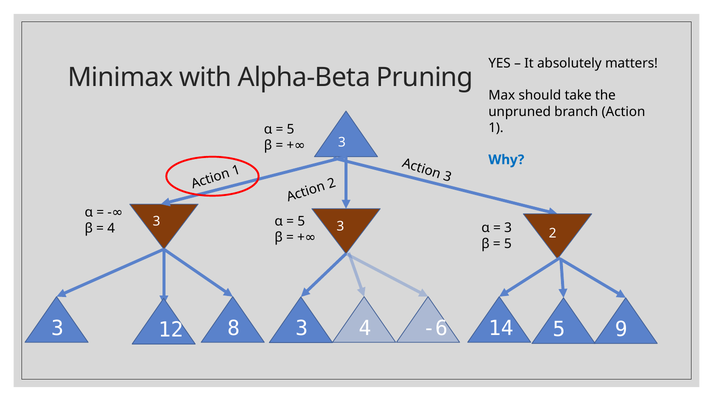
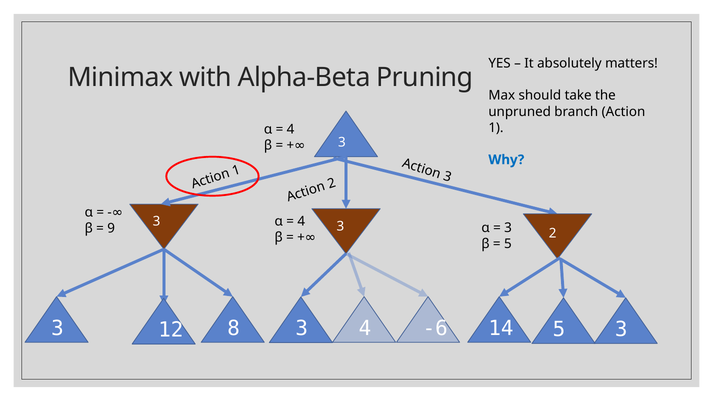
5: 5 -> 4 (291, 129)
5: 5 -> 4 (301, 221)
4: 4 -> 9 (111, 228)
5 9: 9 -> 3 (621, 329)
